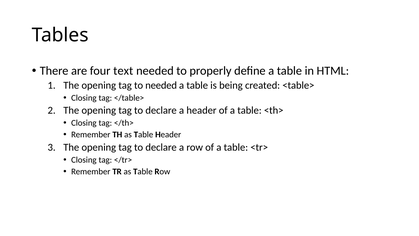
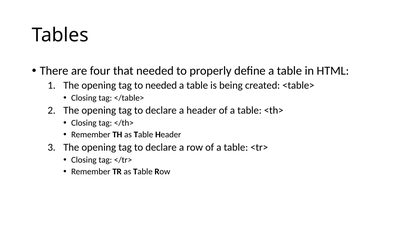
text: text -> that (123, 71)
